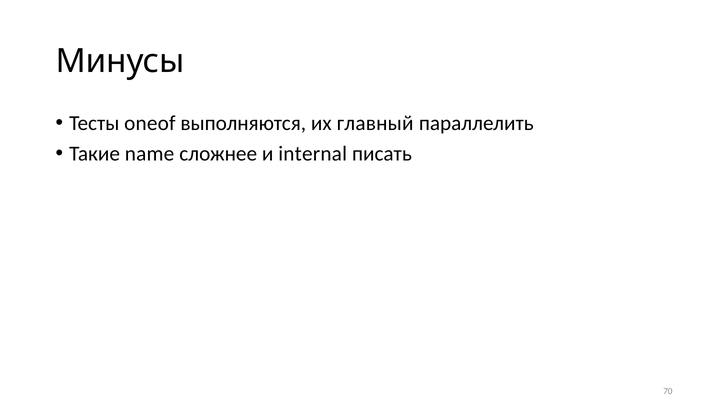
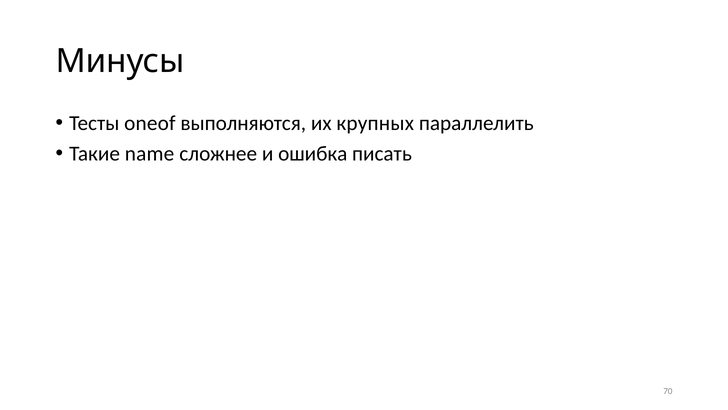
главный: главный -> крупных (375, 123)
internal: internal -> ошибка (313, 154)
